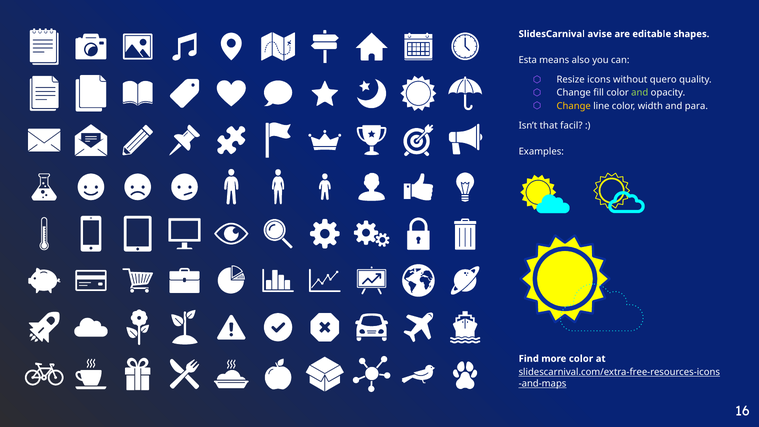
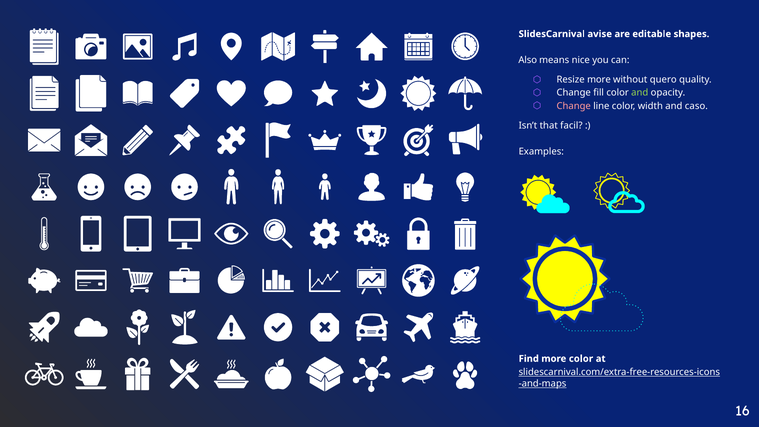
Esta: Esta -> Also (528, 60)
also: also -> nice (581, 60)
Resize icons: icons -> more (599, 80)
Change colour: yellow -> pink (574, 106)
para: para -> caso (696, 106)
